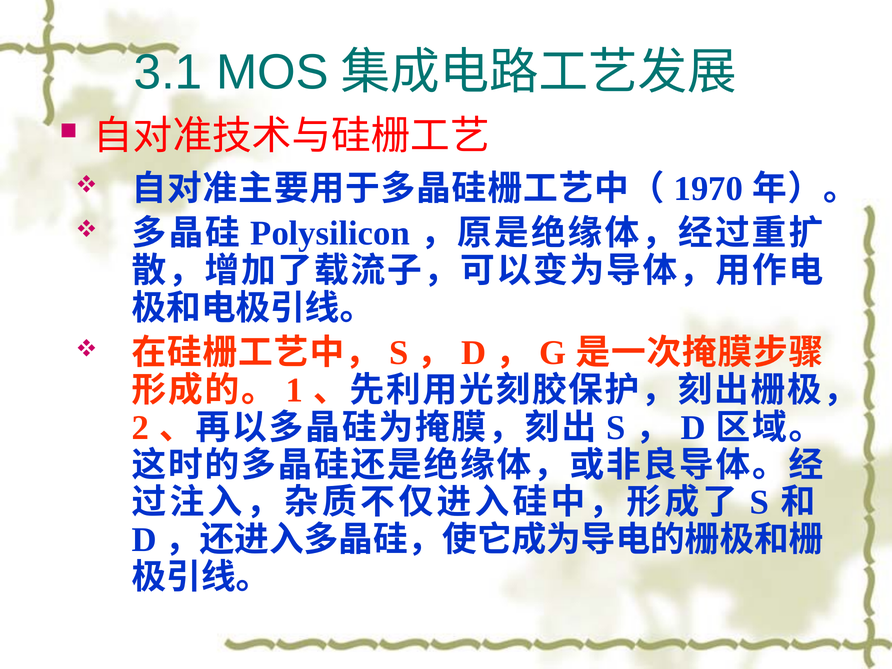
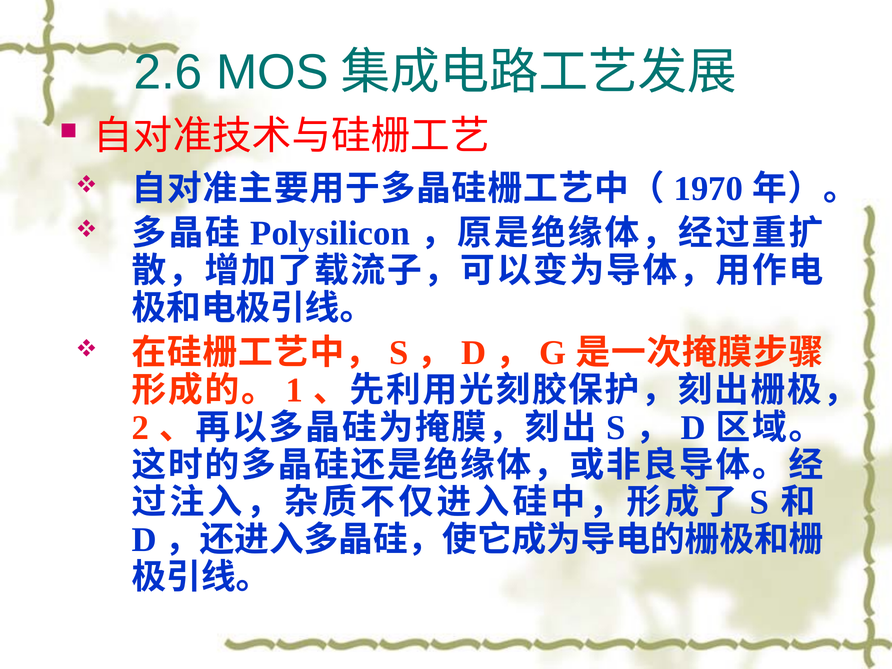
3.1: 3.1 -> 2.6 (168, 73)
